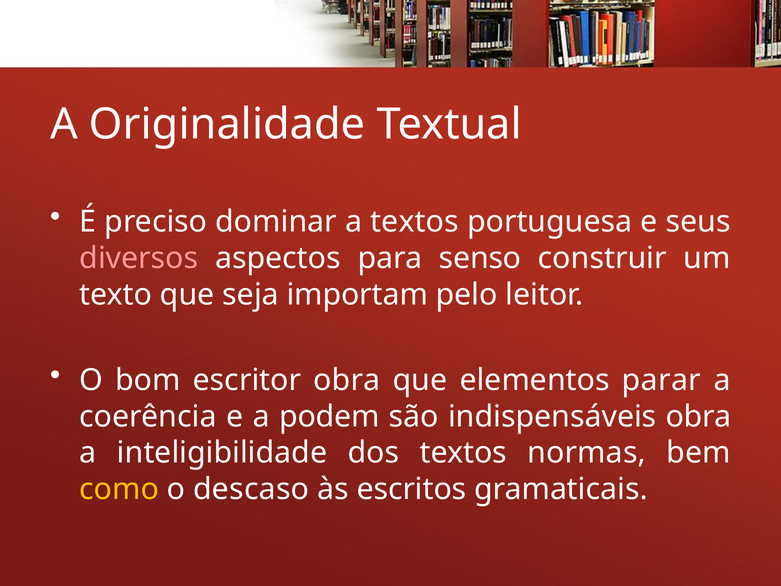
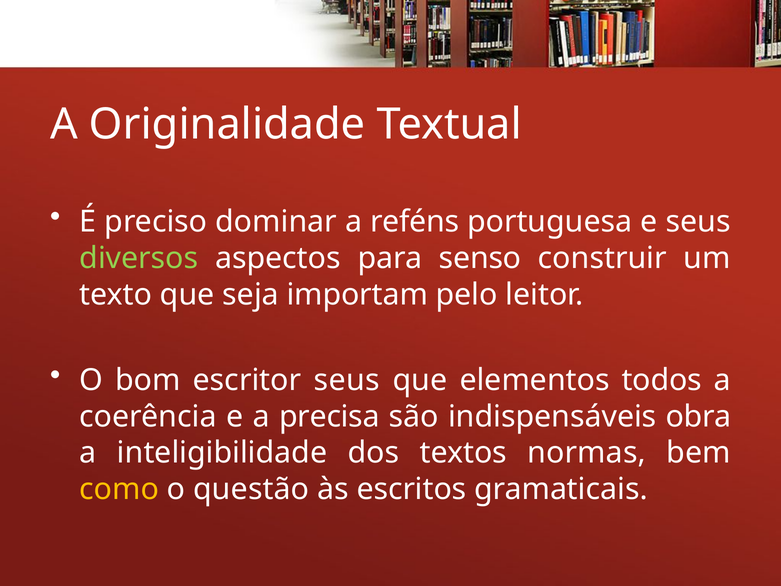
a textos: textos -> reféns (415, 222)
diversos colour: pink -> light green (139, 258)
escritor obra: obra -> seus (347, 380)
parar: parar -> todos (662, 380)
podem: podem -> precisa (329, 416)
descaso: descaso -> questão (251, 489)
